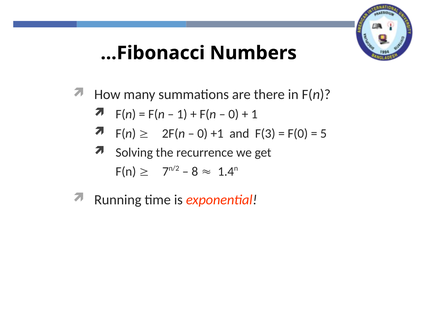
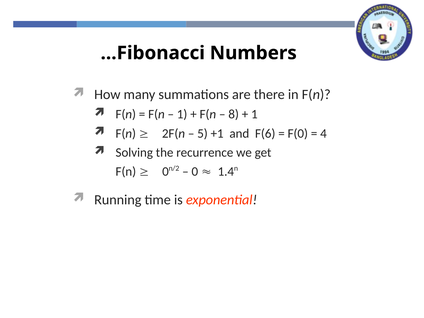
0: 0 -> 8 (234, 114)
0: 0 -> 5 (202, 133)
F(3: F(3 -> F(6 (265, 133)
5: 5 -> 4 (323, 133)
³ 7: 7 -> 0 (165, 172)
8: 8 -> 0 (195, 172)
